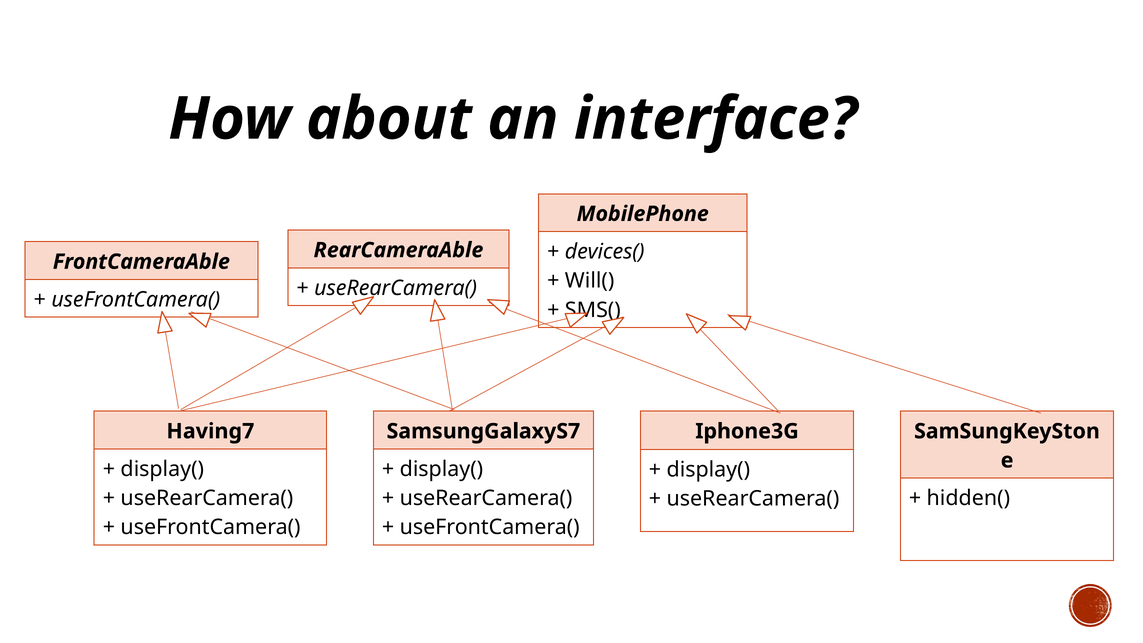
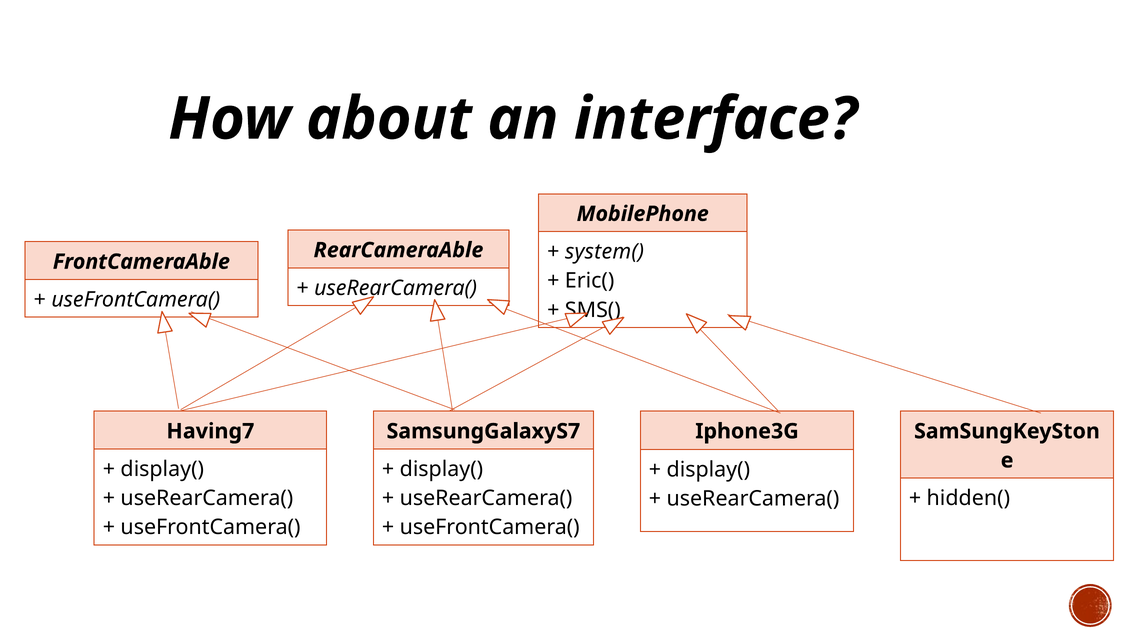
devices(: devices( -> system( (605, 252)
Will(: Will( -> Eric( (590, 281)
